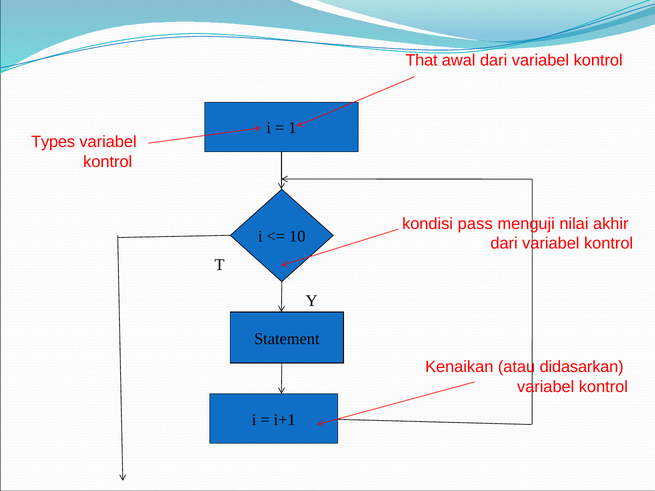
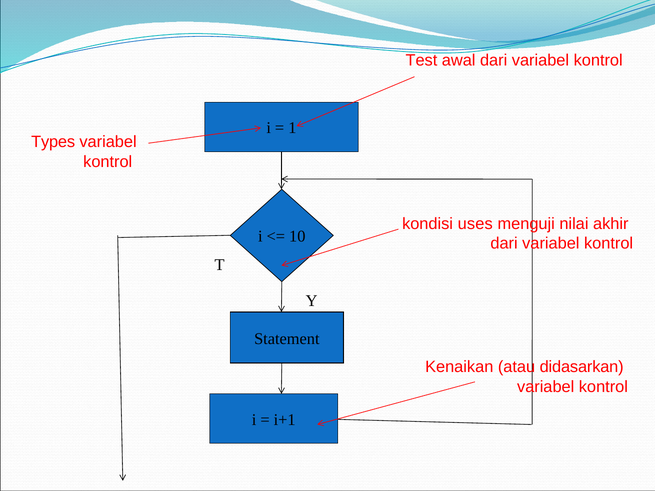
That: That -> Test (421, 60)
pass: pass -> uses (475, 224)
